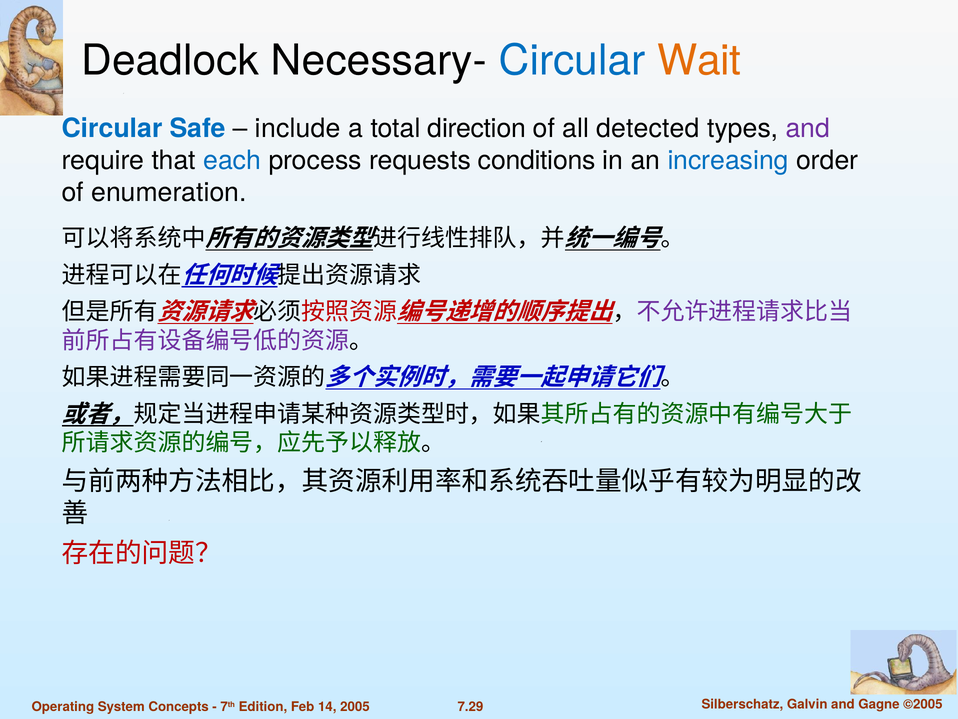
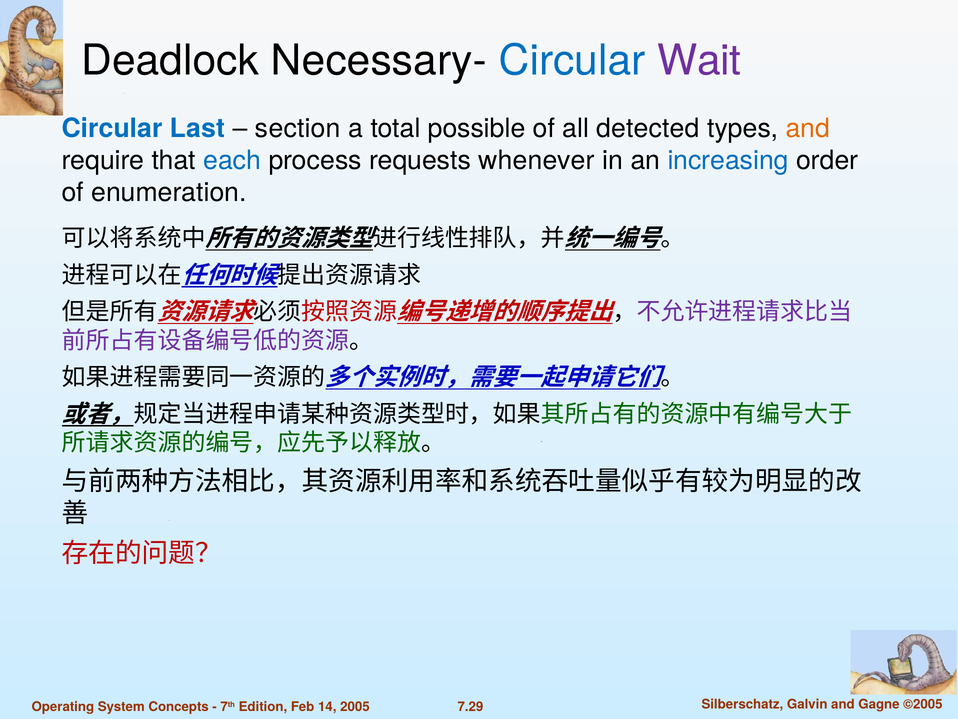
Wait colour: orange -> purple (699, 60)
Safe: Safe -> Last (197, 128)
include: include -> section (298, 128)
direction: direction -> possible (477, 128)
and colour: purple -> orange (808, 128)
conditions: conditions -> whenever (537, 160)
